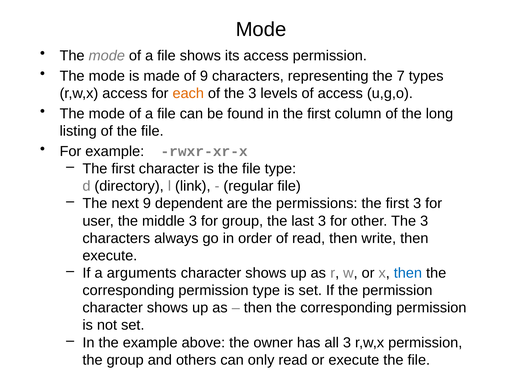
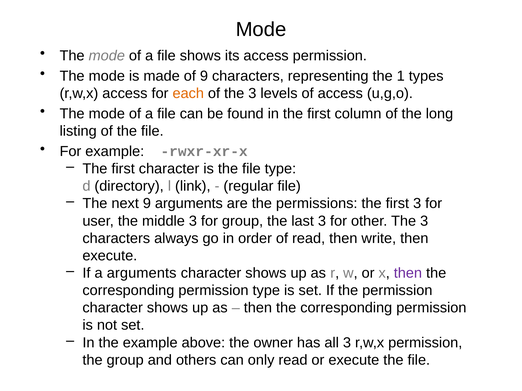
7: 7 -> 1 (401, 76)
9 dependent: dependent -> arguments (189, 204)
then colour: blue -> purple (408, 273)
